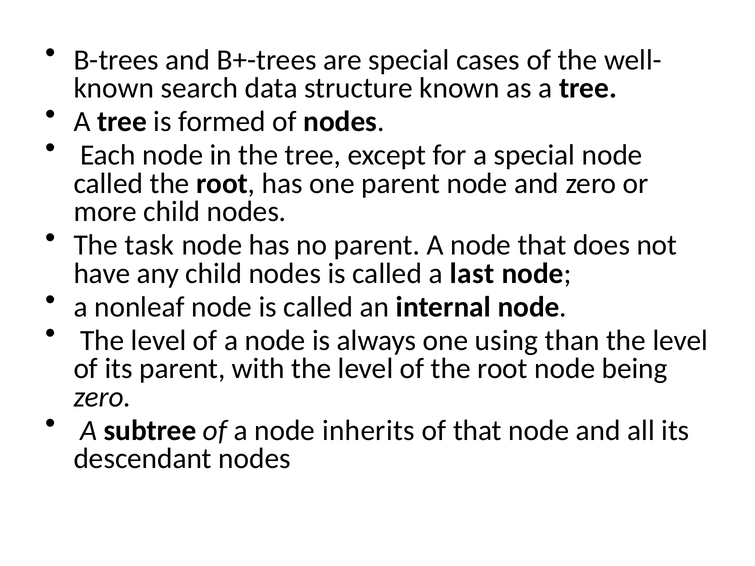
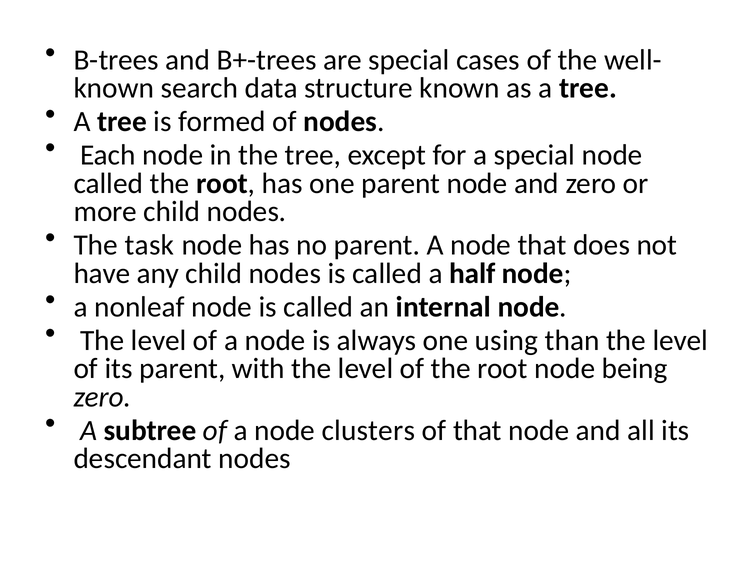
last: last -> half (472, 274)
inherits: inherits -> clusters (368, 431)
